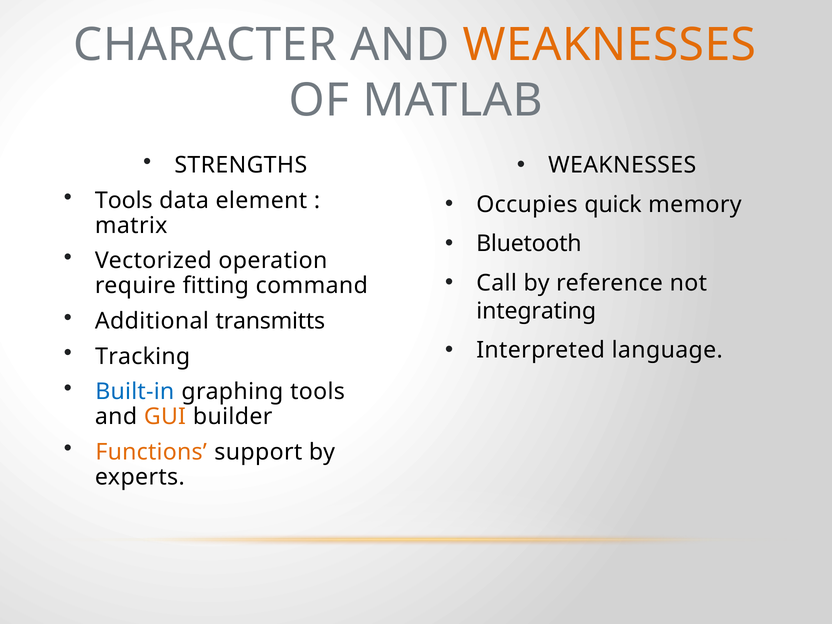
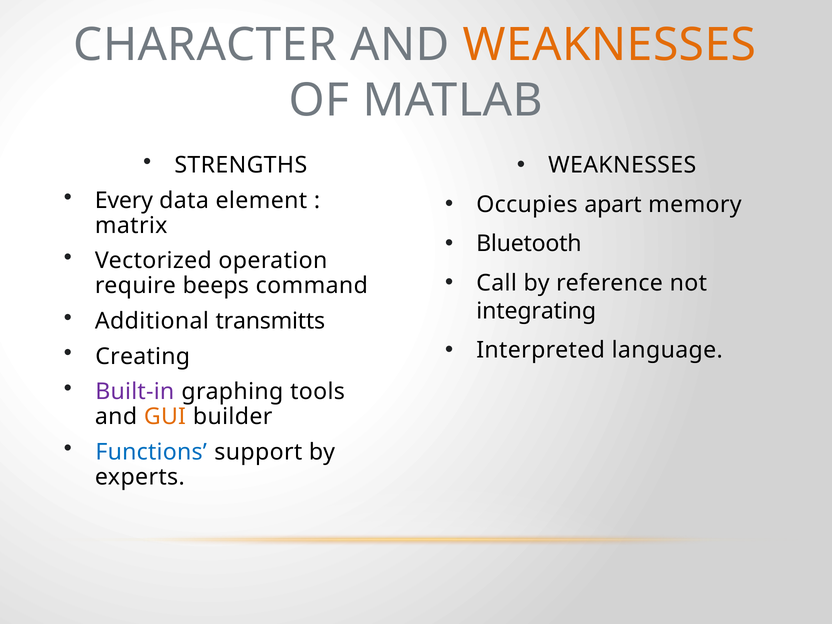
Tools: Tools -> Every (124, 201)
quick: quick -> apart (613, 205)
fitting: fitting -> beeps (216, 286)
Tracking: Tracking -> Creating (143, 356)
Built-in colour: blue -> purple (135, 392)
Functions colour: orange -> blue (151, 452)
